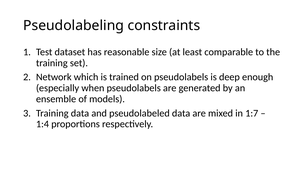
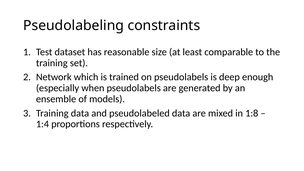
1:7: 1:7 -> 1:8 (252, 113)
